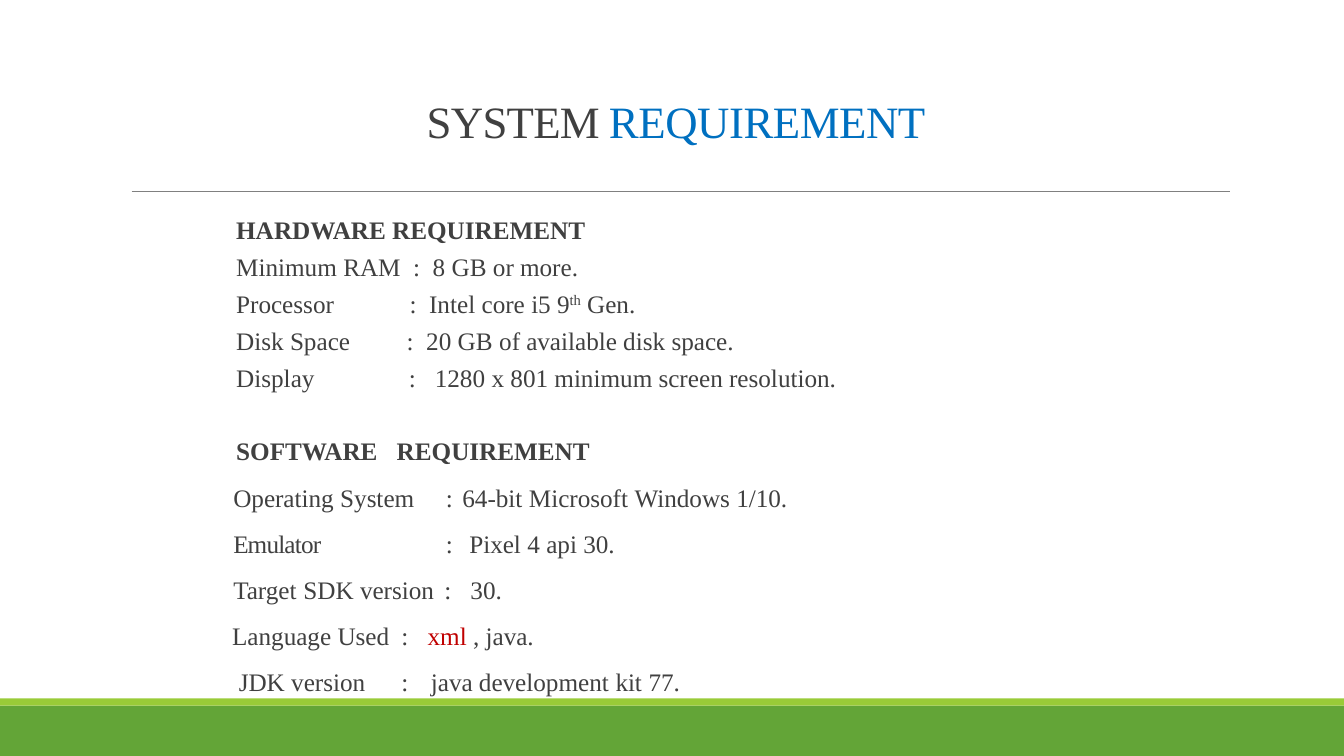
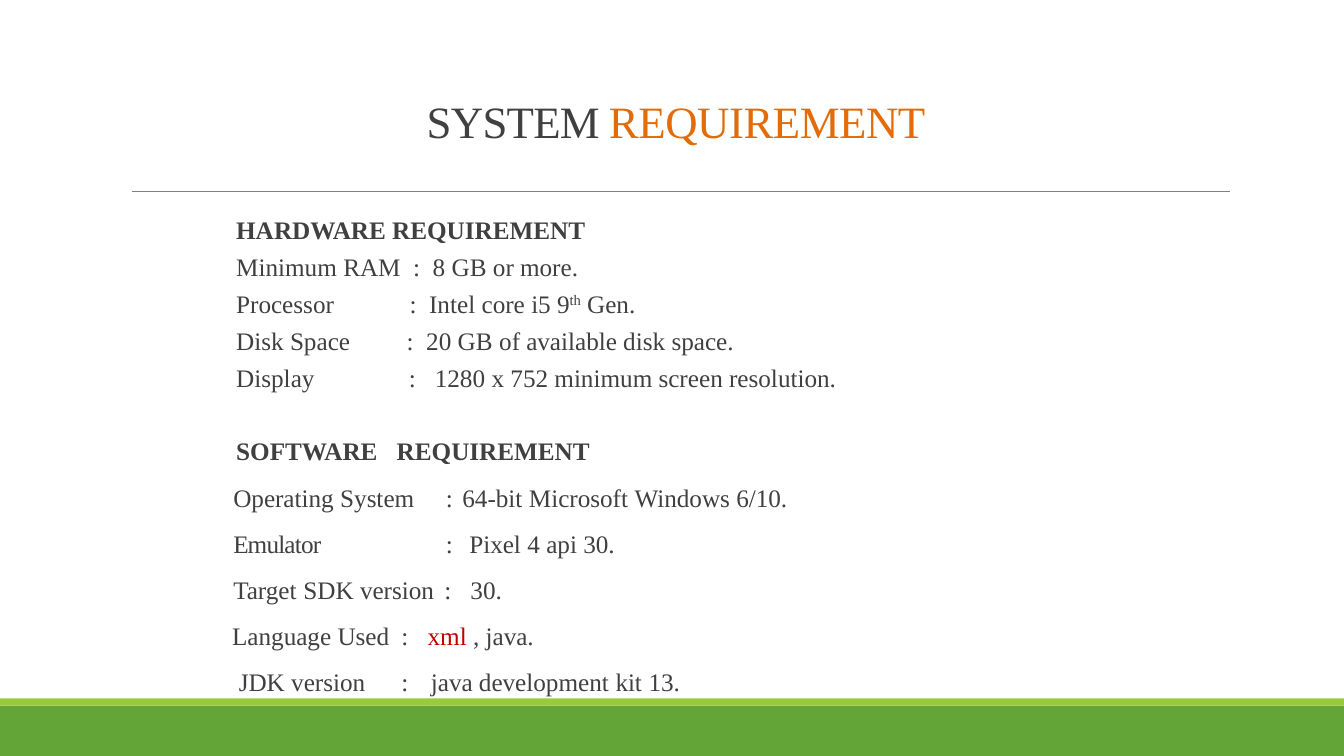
REQUIREMENT colour: blue -> orange (767, 124)
801: 801 -> 752 (529, 379)
1/10: 1/10 -> 6/10 (762, 499)
77: 77 -> 13 (664, 683)
